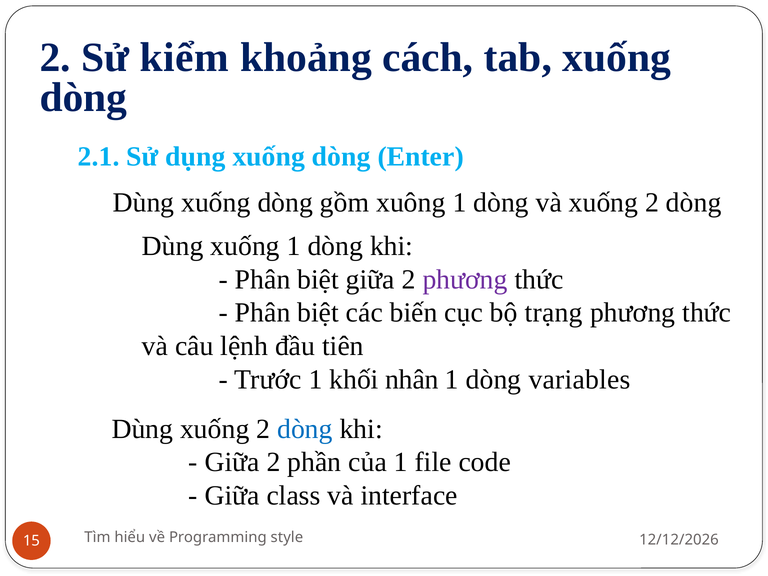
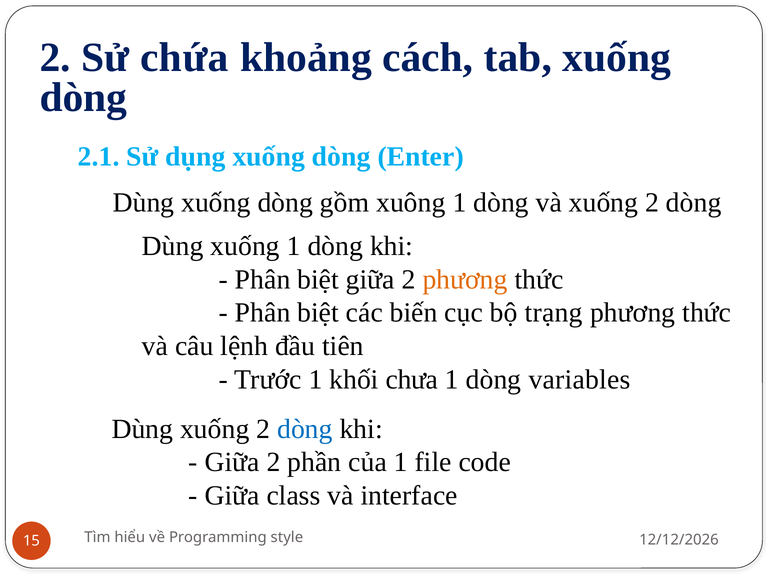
kiểm: kiểm -> chứa (184, 58)
phương colour: purple -> orange (465, 280)
nhân: nhân -> chưa (412, 379)
